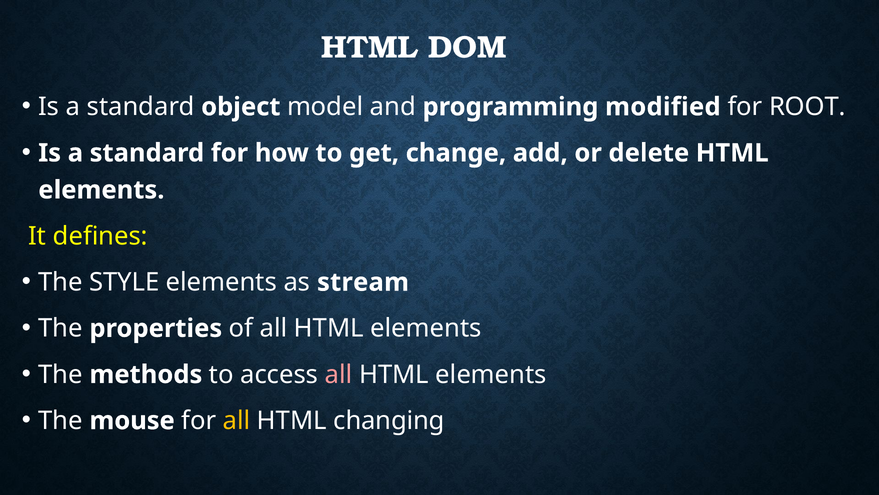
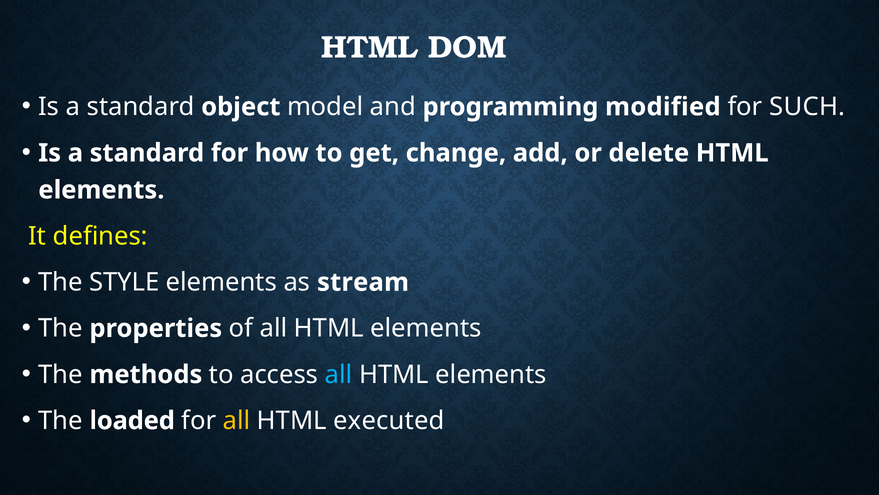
ROOT: ROOT -> SUCH (807, 107)
all colour: pink -> light blue (339, 374)
mouse: mouse -> loaded (132, 420)
changing: changing -> executed (389, 420)
